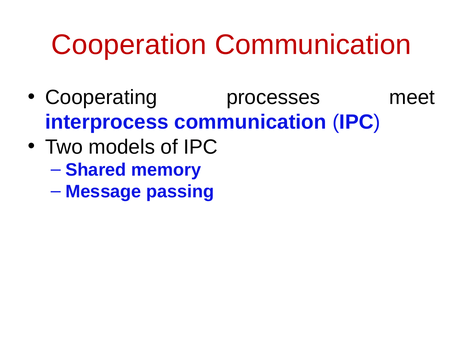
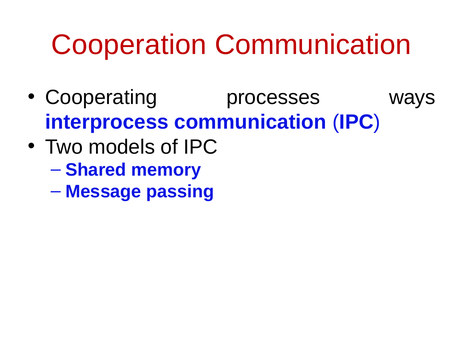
meet: meet -> ways (412, 97)
